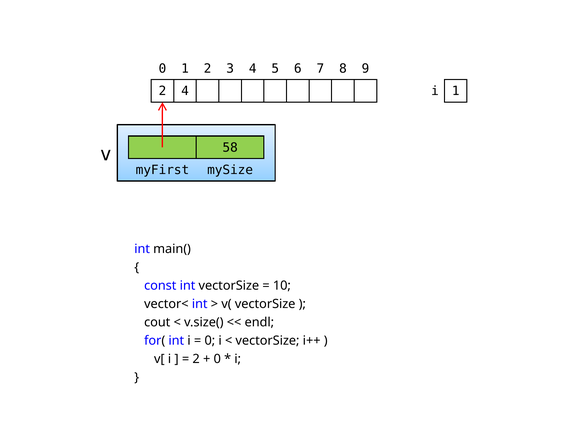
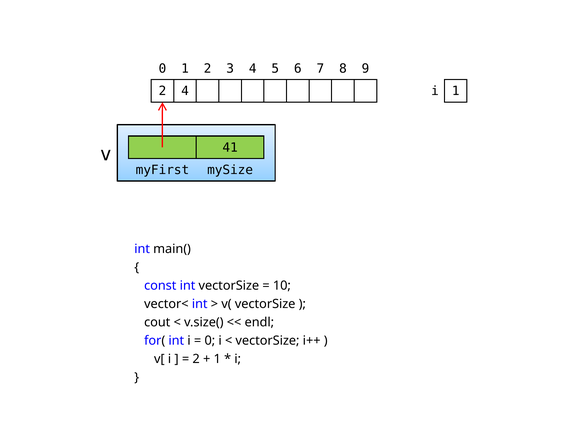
58: 58 -> 41 (230, 147)
0: 0 -> 1 (217, 359)
